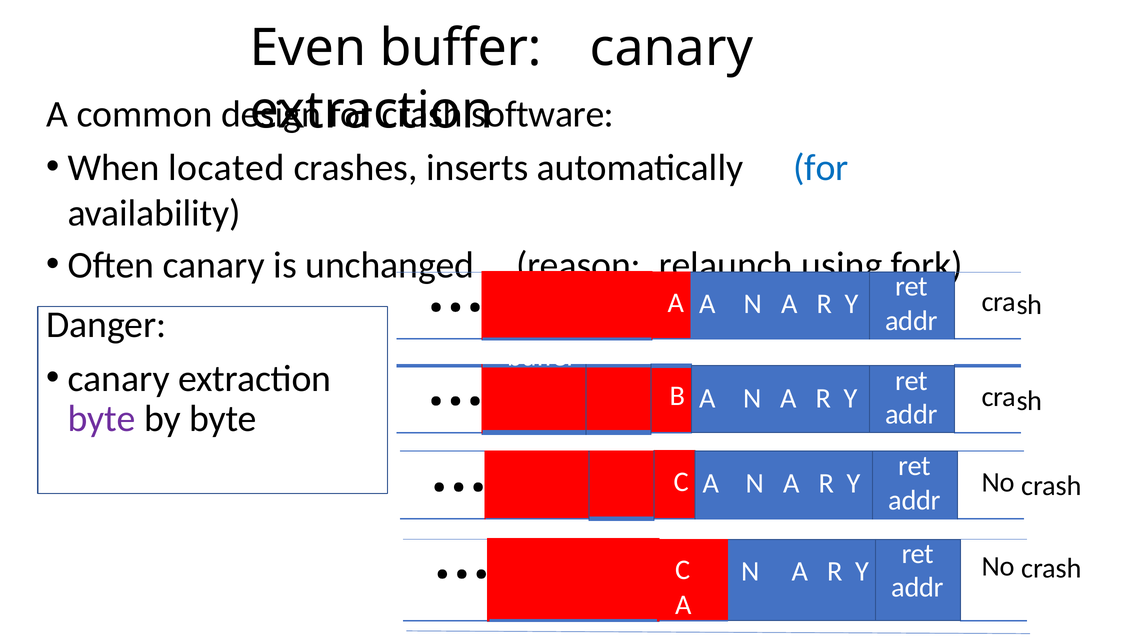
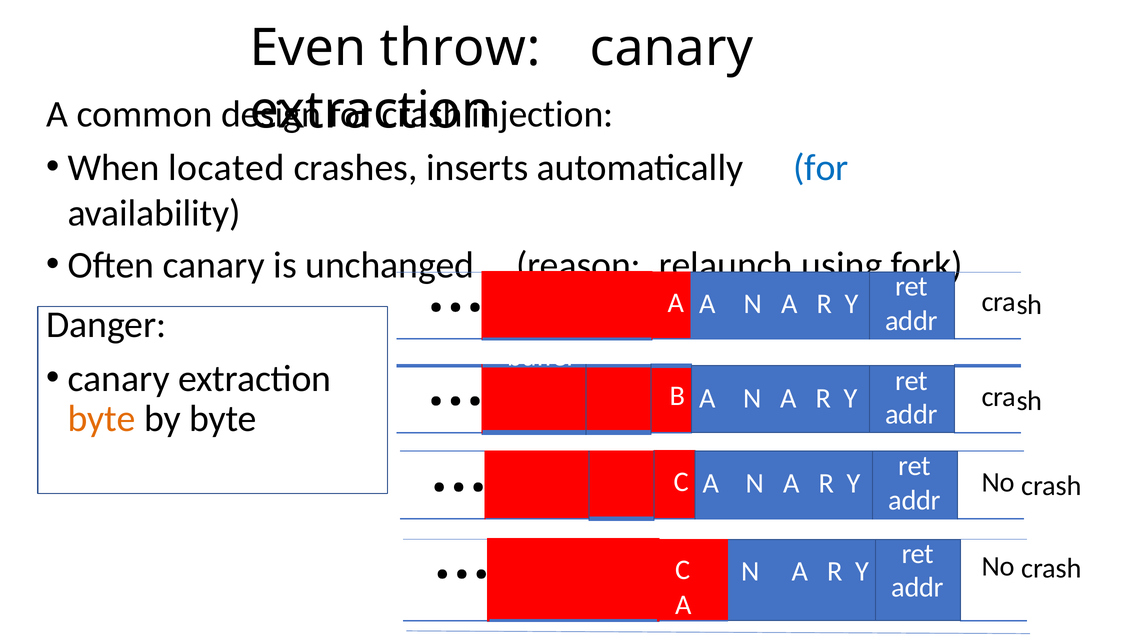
Even buffer: buffer -> throw (460, 48)
software: software -> injection (542, 114)
byte colour: purple -> orange (102, 418)
